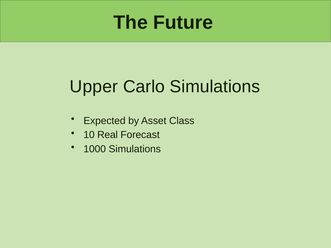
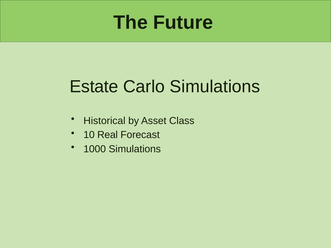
Upper: Upper -> Estate (94, 87)
Expected: Expected -> Historical (104, 121)
